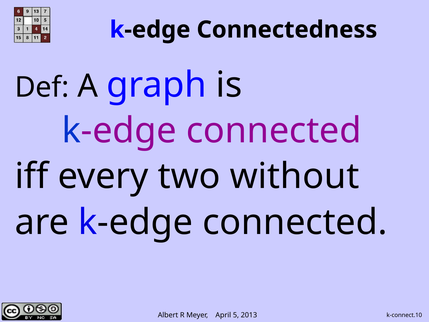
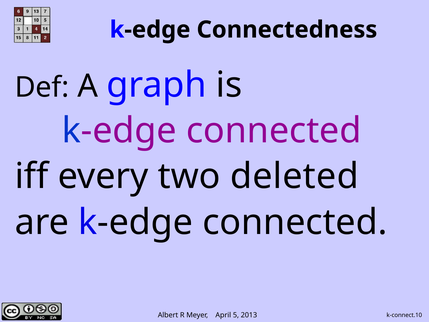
without: without -> deleted (294, 176)
